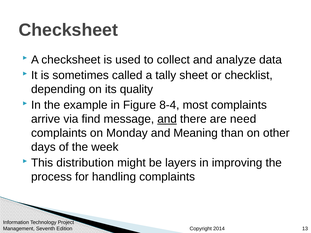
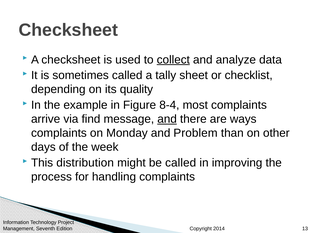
collect underline: none -> present (173, 60)
need: need -> ways (243, 119)
Meaning: Meaning -> Problem (196, 133)
be layers: layers -> called (181, 163)
